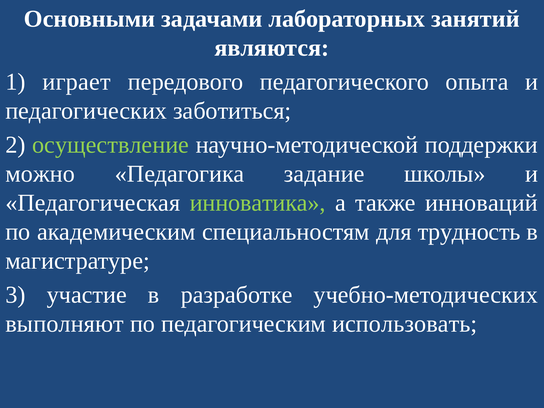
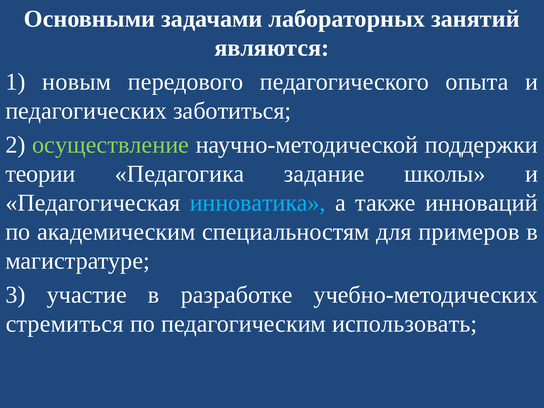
играет: играет -> новым (77, 82)
можно: можно -> теории (40, 174)
инноватика colour: light green -> light blue (258, 203)
трудность: трудность -> примеров (469, 232)
выполняют: выполняют -> стремиться (65, 324)
